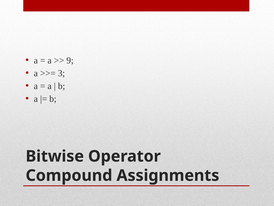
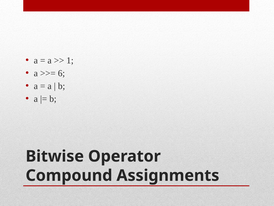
9: 9 -> 1 (70, 60)
3: 3 -> 6 (61, 73)
